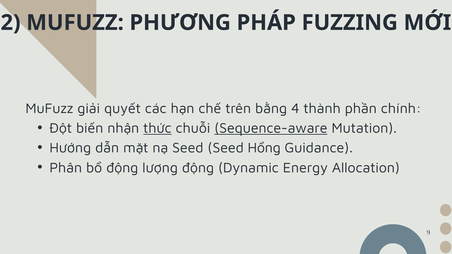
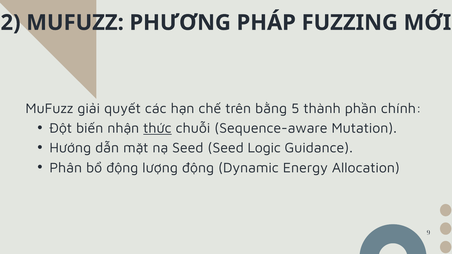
4: 4 -> 5 (295, 109)
Sequence-aware underline: present -> none (271, 128)
Hổng: Hổng -> Logic (264, 148)
